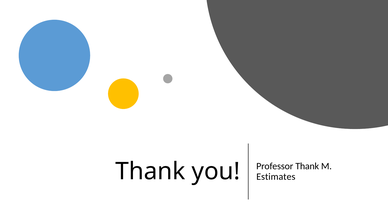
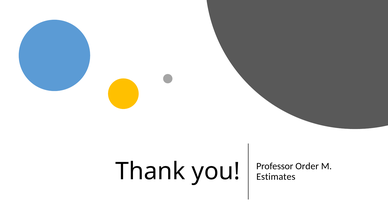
Professor Thank: Thank -> Order (307, 166)
